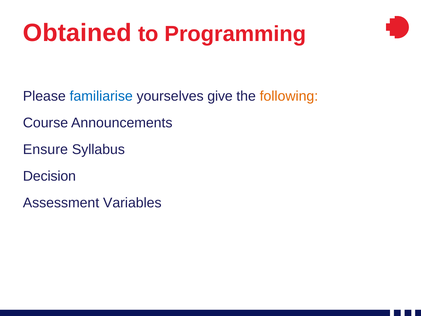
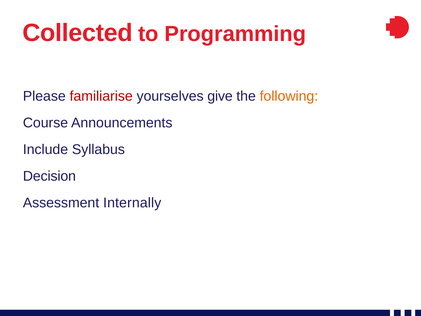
Obtained: Obtained -> Collected (78, 33)
familiarise colour: blue -> red (101, 96)
Ensure: Ensure -> Include (45, 149)
Variables: Variables -> Internally (132, 203)
